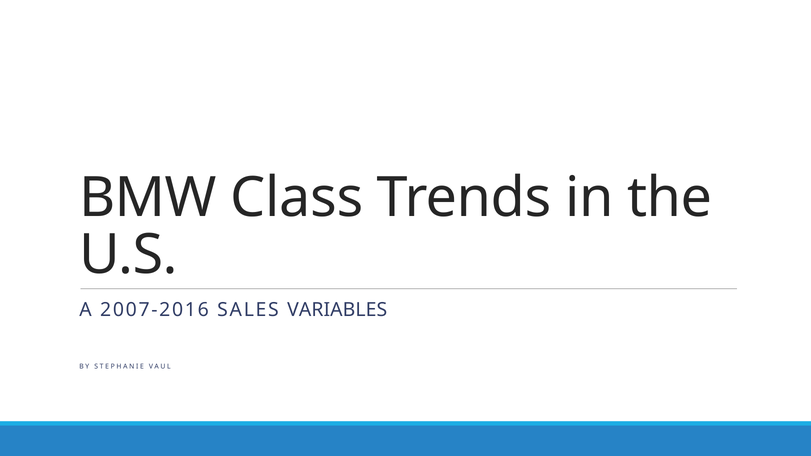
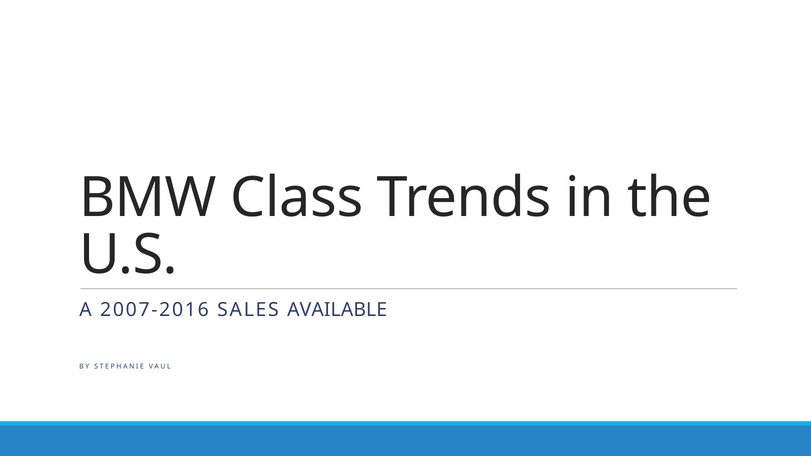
VARIABLES: VARIABLES -> AVAILABLE (337, 310)
